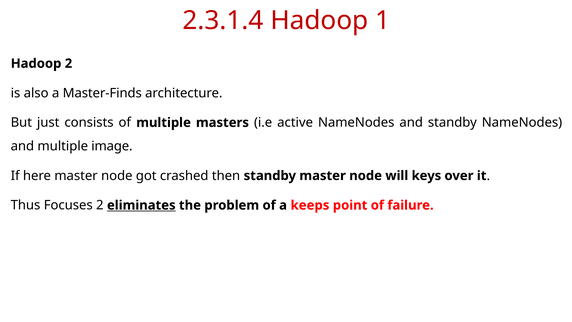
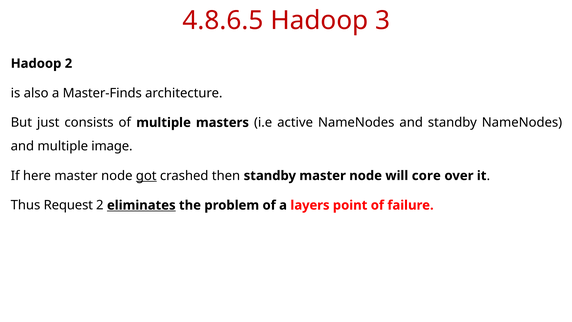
2.3.1.4: 2.3.1.4 -> 4.8.6.5 (223, 21)
1: 1 -> 3 (383, 21)
got underline: none -> present (146, 176)
keys: keys -> core (426, 176)
Focuses: Focuses -> Request (68, 205)
keeps: keeps -> layers (310, 205)
